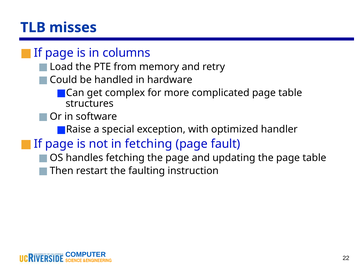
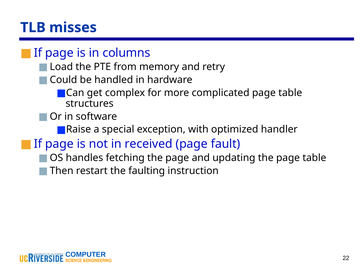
in fetching: fetching -> received (149, 144)
